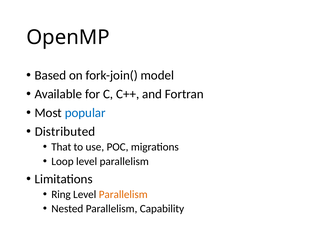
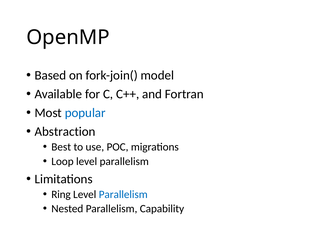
Distributed: Distributed -> Abstraction (65, 131)
That: That -> Best (61, 147)
Parallelism colour: orange -> blue (123, 194)
